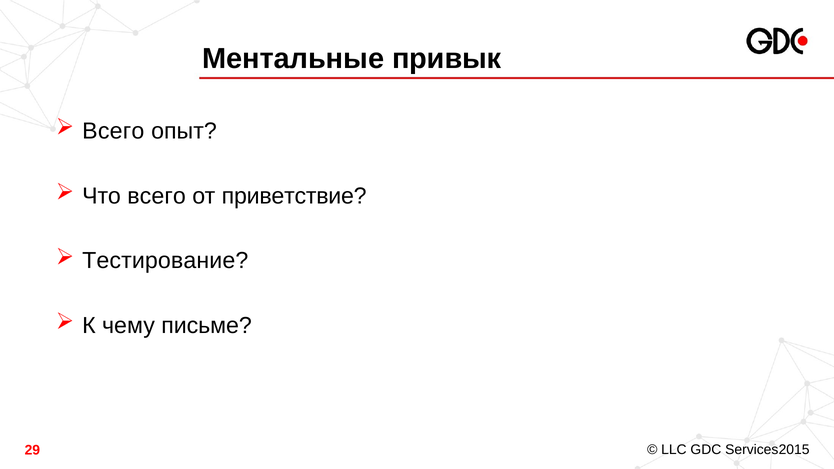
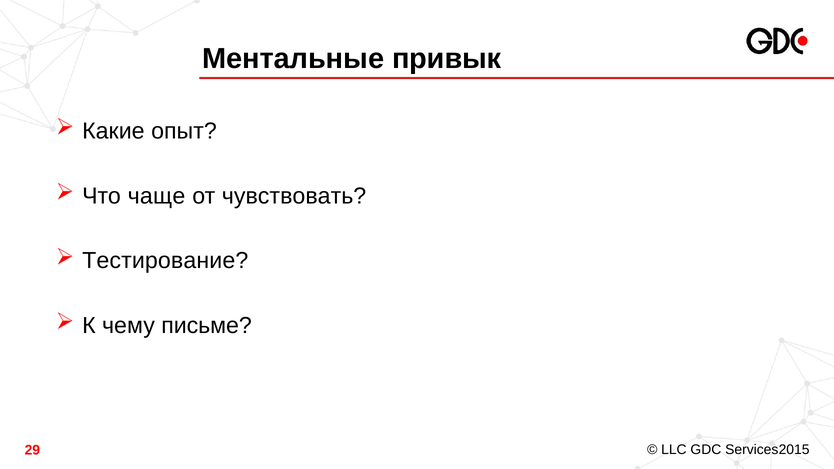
Всего: Всего -> Какие (113, 131)
Что всего: всего -> чаще (156, 196)
приветствие: приветствие -> чувствовать (294, 196)
